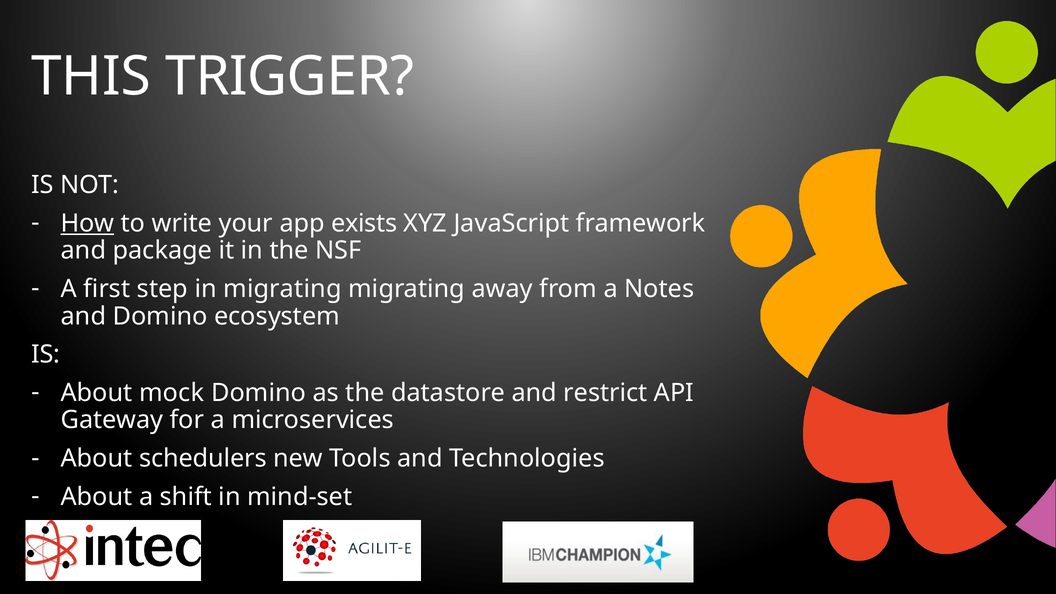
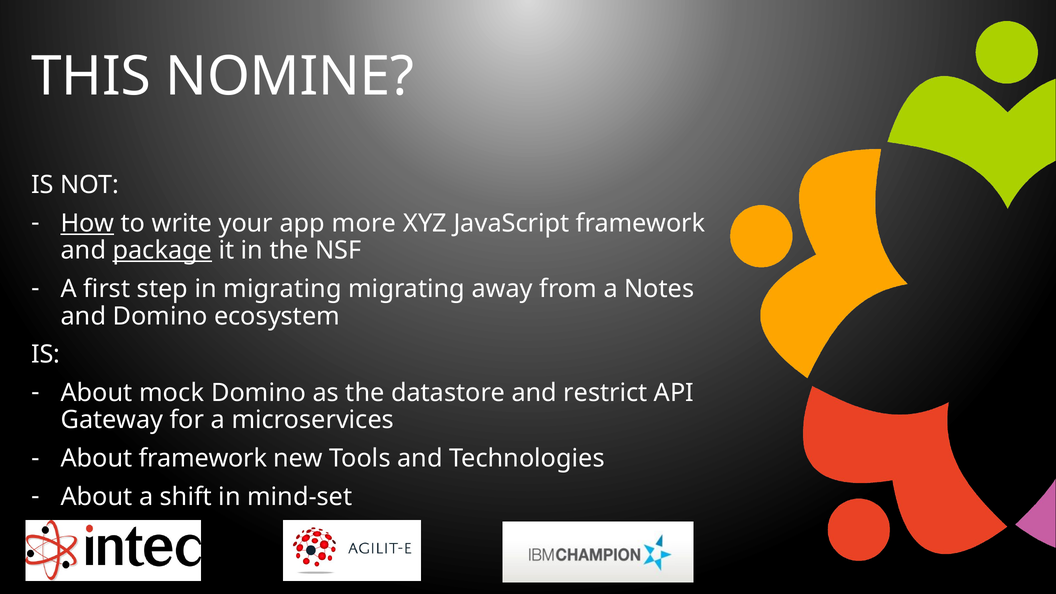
TRIGGER: TRIGGER -> NOMINE (290, 77)
exists: exists -> more (364, 223)
package underline: none -> present (162, 251)
About schedulers: schedulers -> framework (203, 458)
